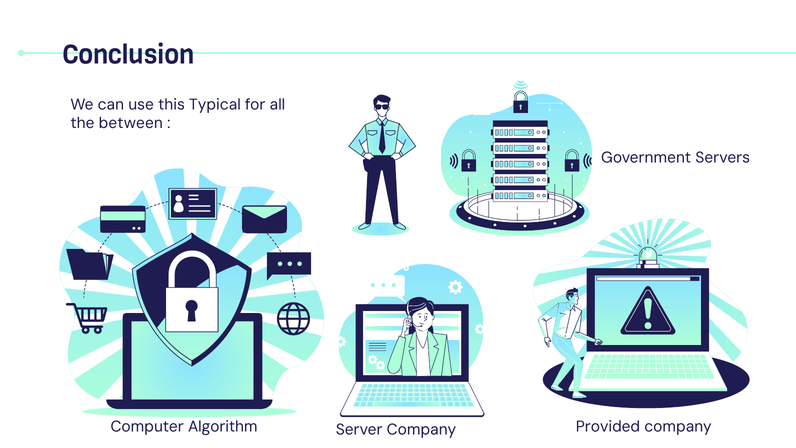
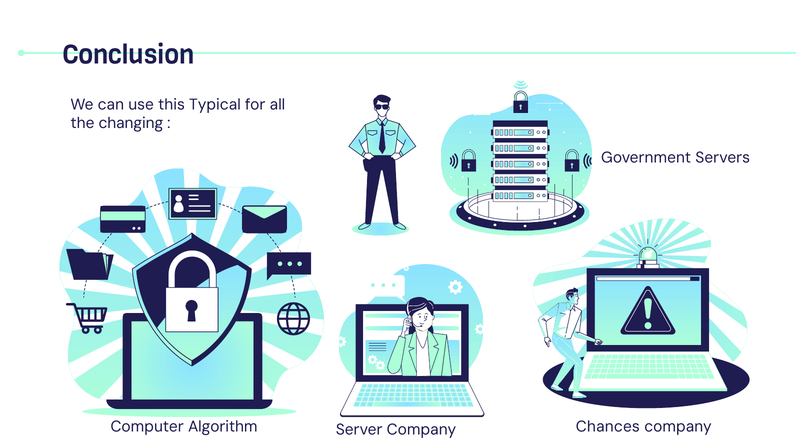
between: between -> changing (131, 123)
Provided: Provided -> Chances (608, 426)
